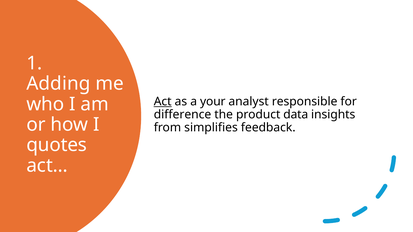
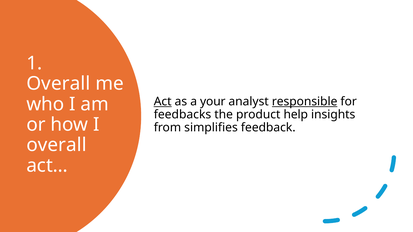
Adding: Adding -> Overall (58, 84)
responsible underline: none -> present (305, 102)
difference: difference -> feedbacks (183, 115)
data: data -> help (296, 115)
quotes: quotes -> overall (57, 145)
